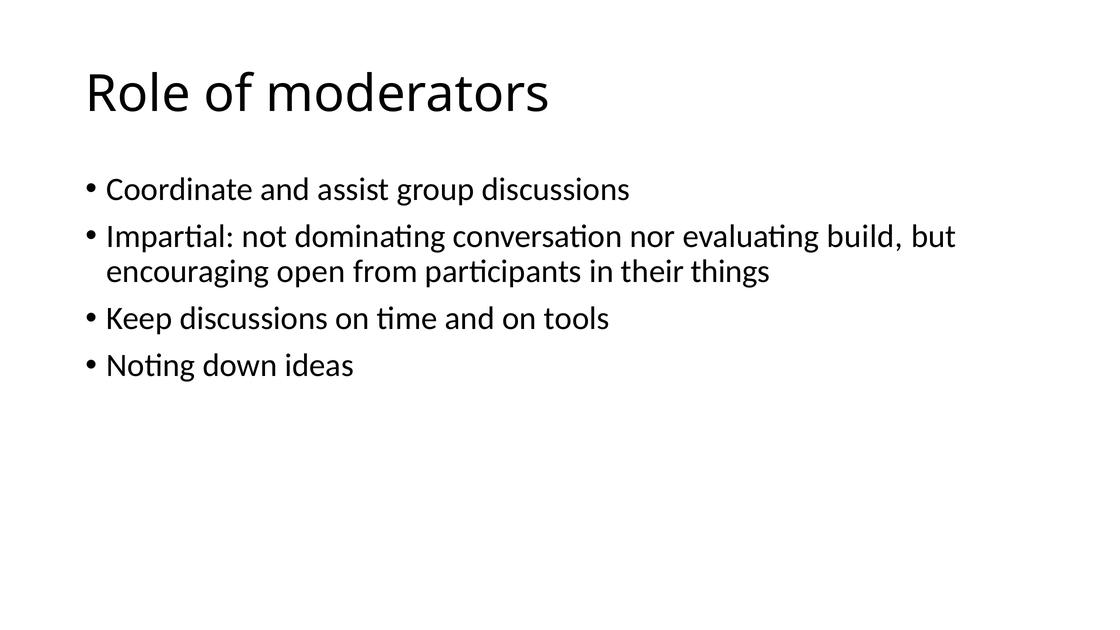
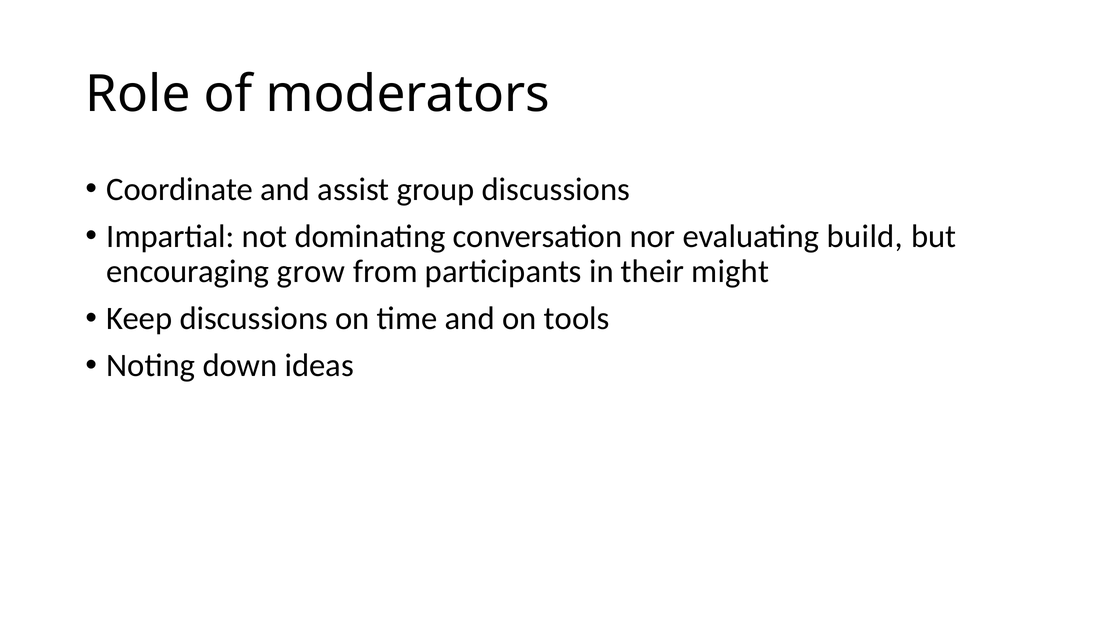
open: open -> grow (311, 272)
things: things -> might (730, 272)
